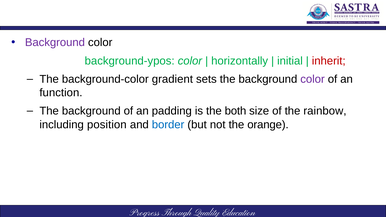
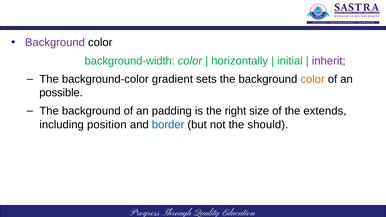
background-ypos: background-ypos -> background-width (130, 61)
inherit colour: red -> purple (329, 61)
color colour: purple -> orange (313, 79)
function: function -> possible (61, 93)
both: both -> right (235, 111)
rainbow: rainbow -> extends (325, 111)
orange: orange -> should (268, 125)
